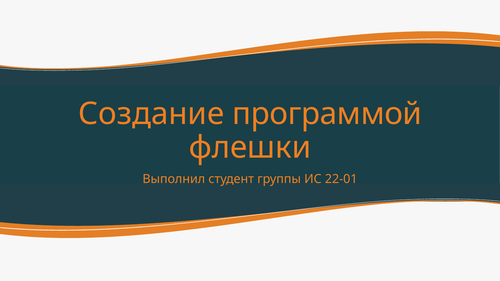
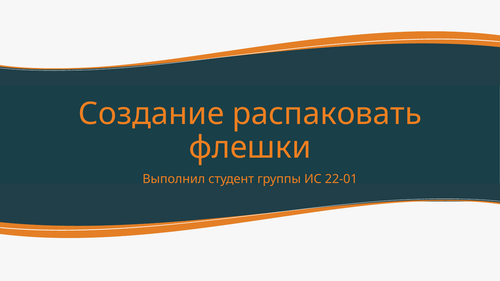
программой: программой -> распаковать (327, 114)
